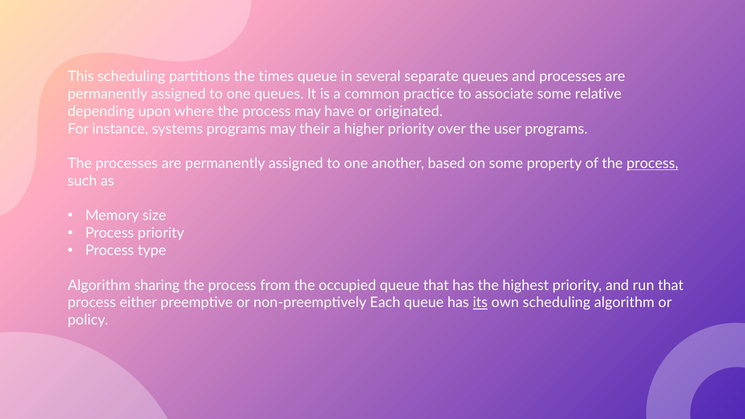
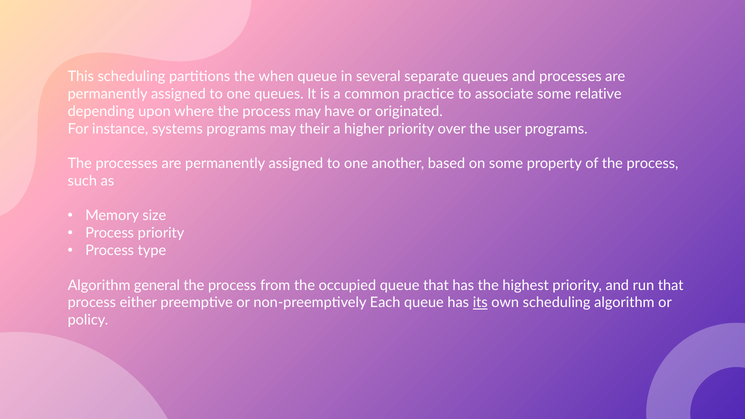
times: times -> when (276, 77)
process underline: present -> none (652, 164)
sharing: sharing -> general (157, 285)
